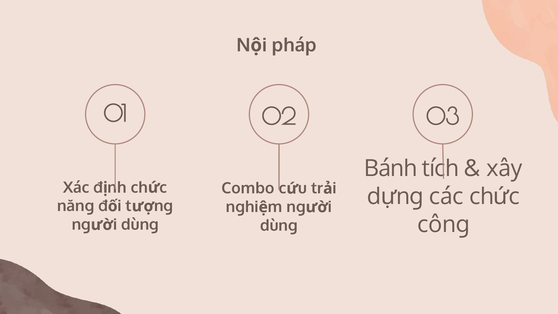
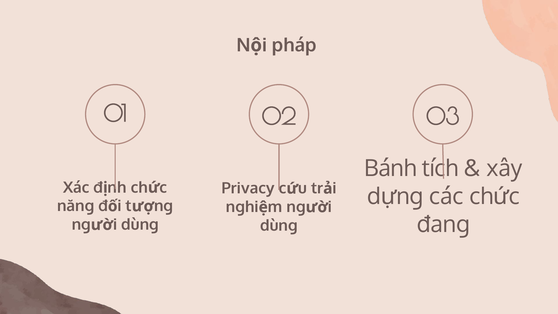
Combo: Combo -> Privacy (248, 188)
công: công -> đang (444, 224)
